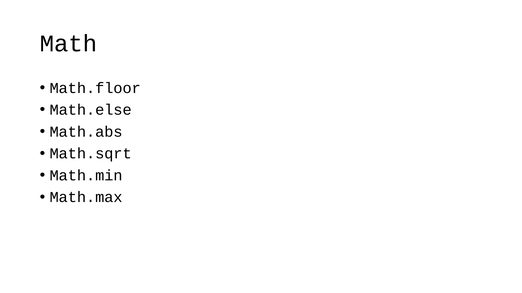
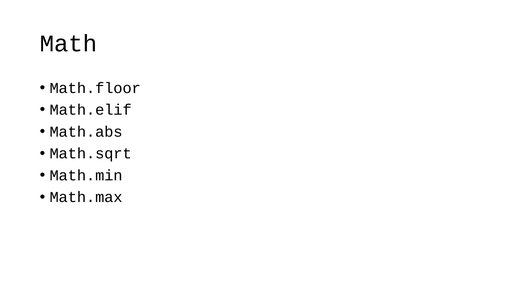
Math.else: Math.else -> Math.elif (91, 110)
